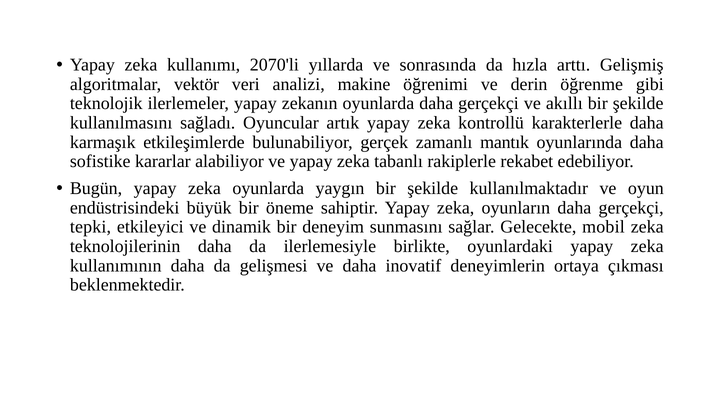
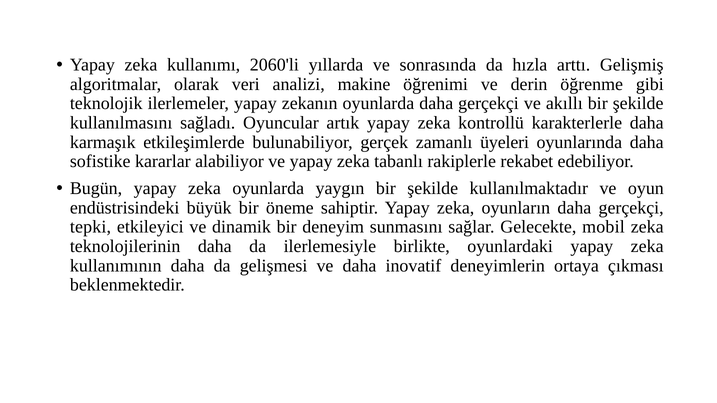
2070'li: 2070'li -> 2060'li (274, 65)
vektör: vektör -> olarak (197, 84)
mantık: mantık -> üyeleri (505, 142)
